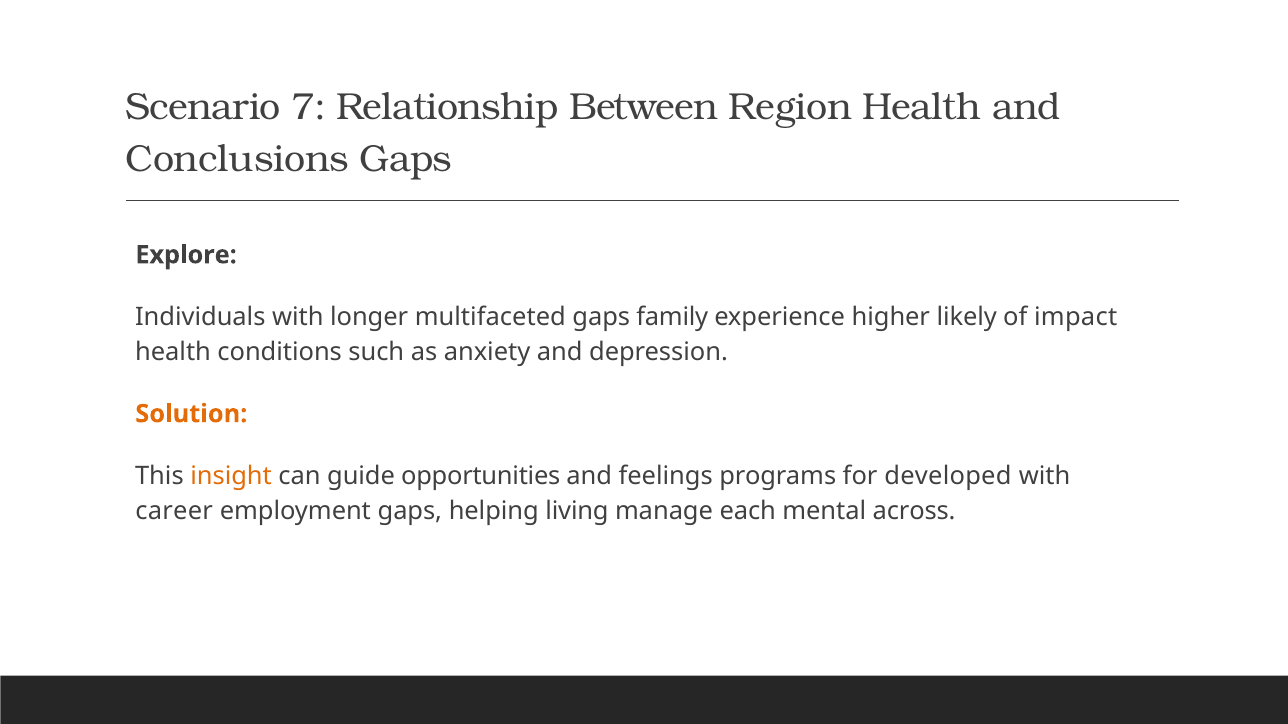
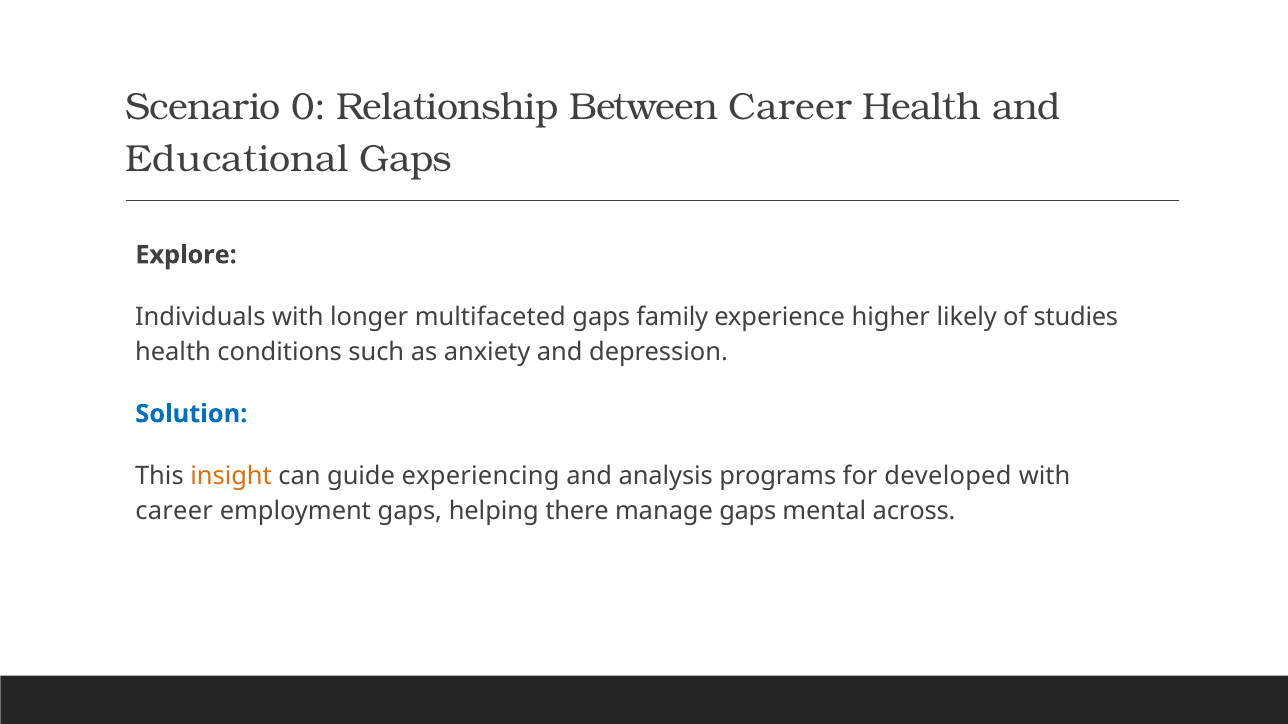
7: 7 -> 0 (309, 107)
Between Region: Region -> Career (790, 107)
Conclusions: Conclusions -> Educational (237, 159)
impact: impact -> studies (1076, 317)
Solution colour: orange -> blue (191, 414)
opportunities: opportunities -> experiencing (481, 476)
feelings: feelings -> analysis (666, 476)
living: living -> there (577, 511)
manage each: each -> gaps (748, 511)
